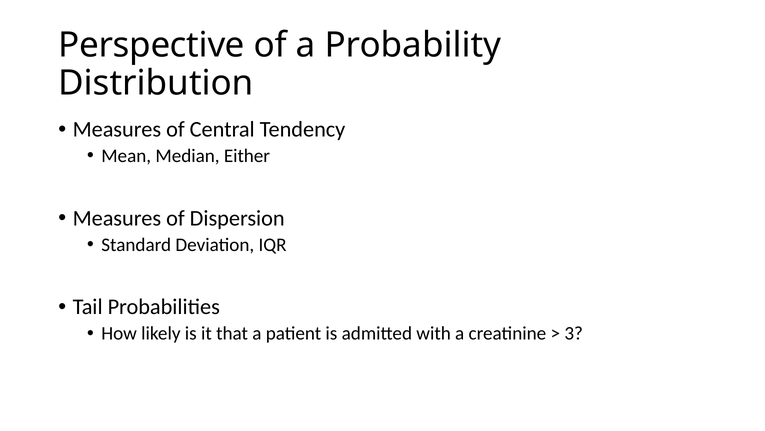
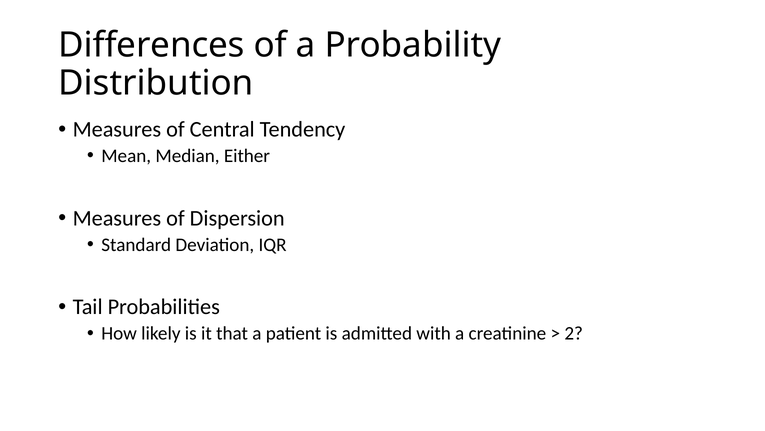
Perspective: Perspective -> Differences (151, 45)
3: 3 -> 2 (574, 333)
